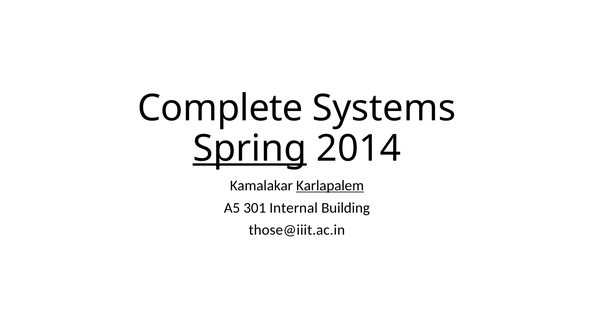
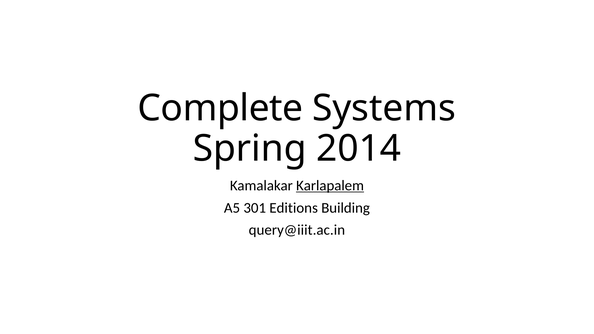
Spring underline: present -> none (250, 148)
Internal: Internal -> Editions (294, 208)
those@iiit.ac.in: those@iiit.ac.in -> query@iiit.ac.in (297, 230)
